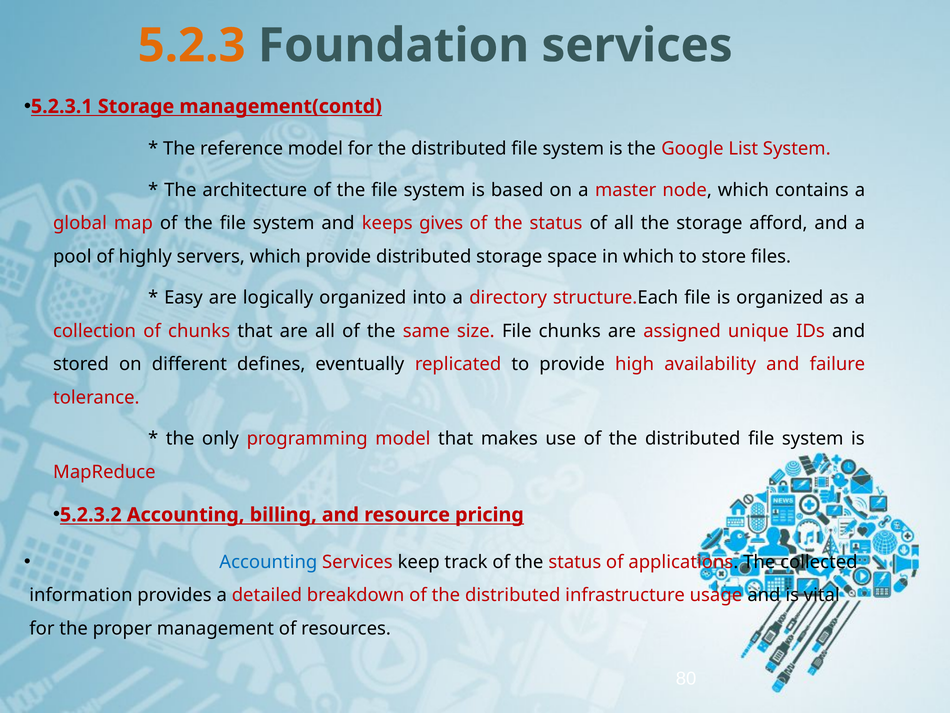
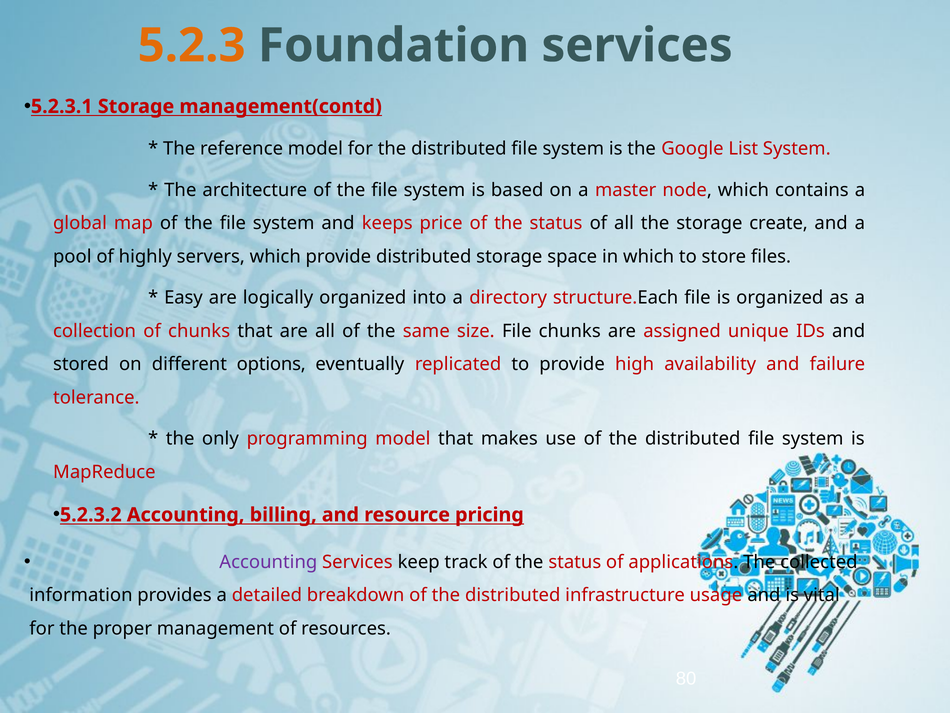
gives: gives -> price (441, 223)
afford: afford -> create (779, 223)
defines: defines -> options (271, 364)
Accounting colour: blue -> purple (268, 562)
